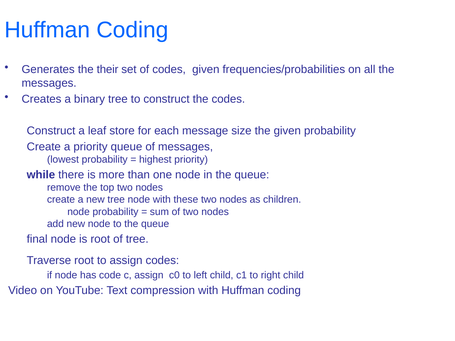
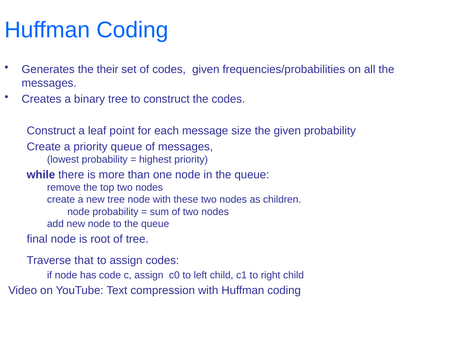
store: store -> point (122, 131)
Traverse root: root -> that (84, 261)
